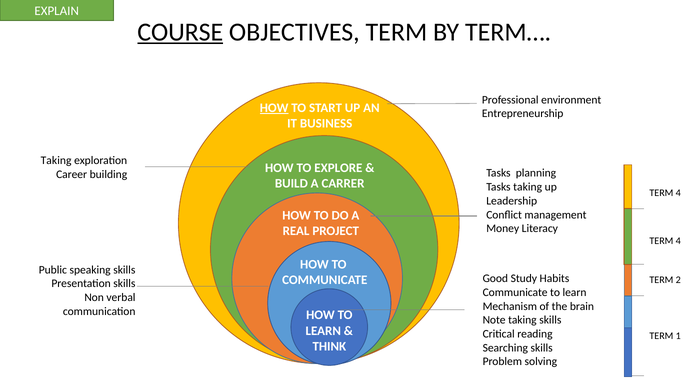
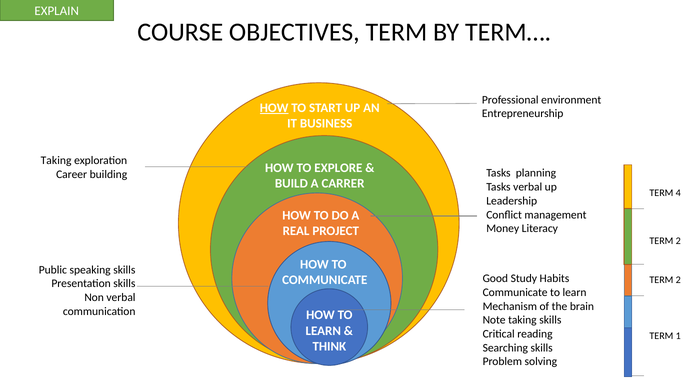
COURSE underline: present -> none (180, 32)
Tasks taking: taking -> verbal (528, 187)
4: 4 -> 2 (678, 241)
